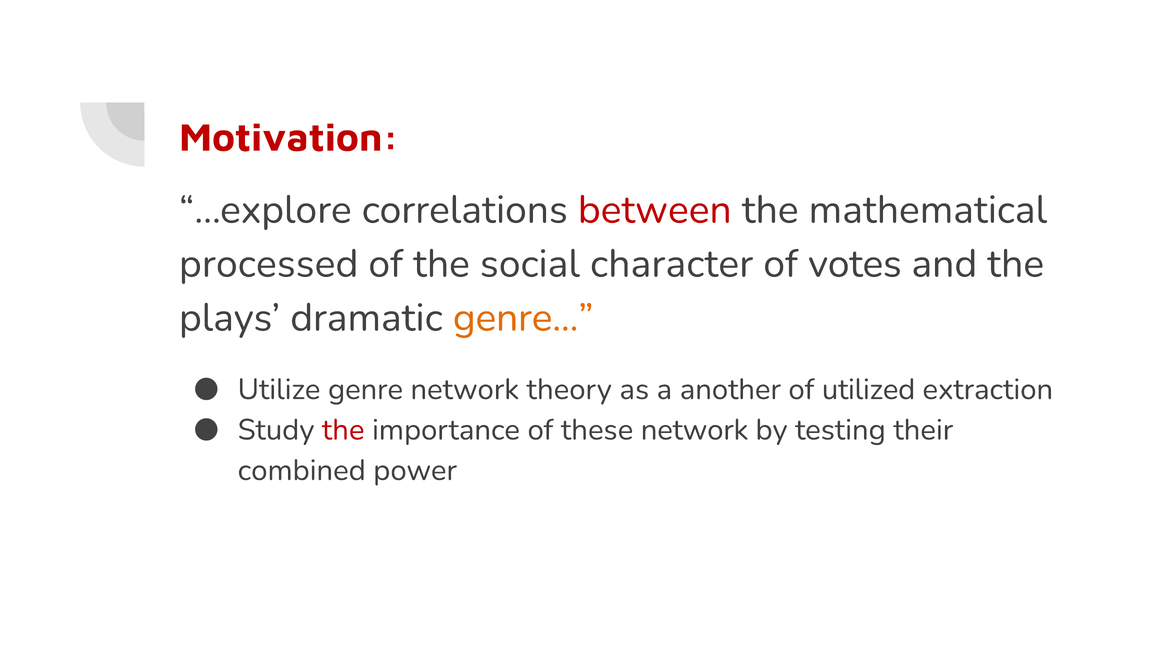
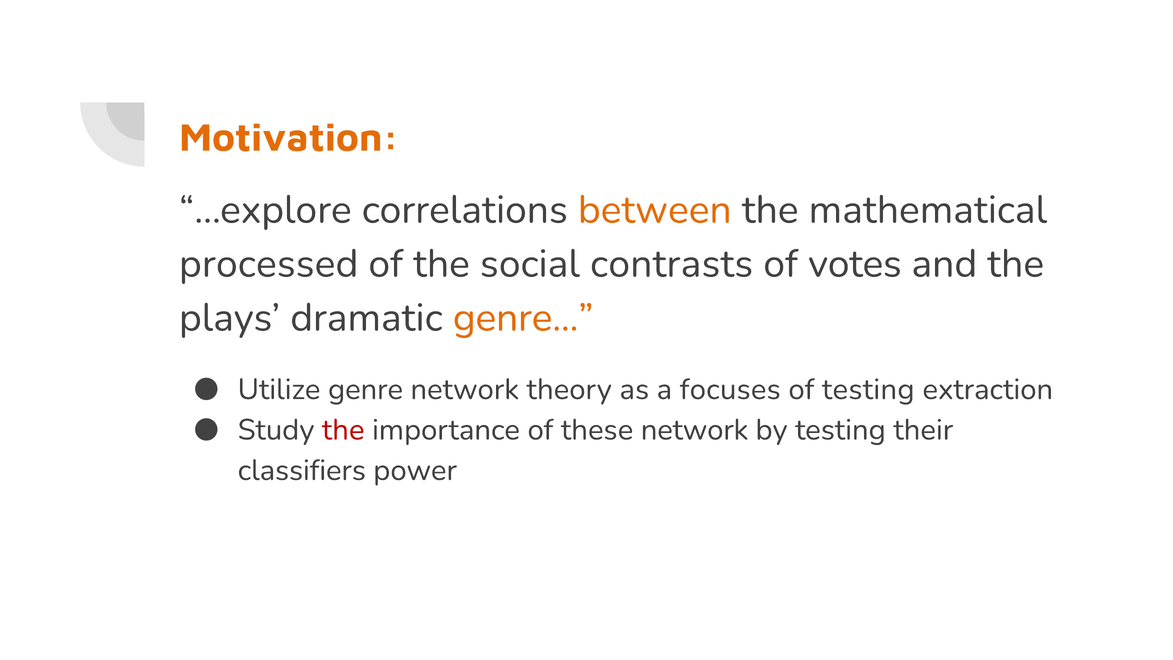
Motivation colour: red -> orange (289, 138)
between colour: red -> orange (655, 210)
character: character -> contrasts (672, 264)
another: another -> focuses (730, 389)
of utilized: utilized -> testing (868, 389)
combined: combined -> classifiers (302, 470)
